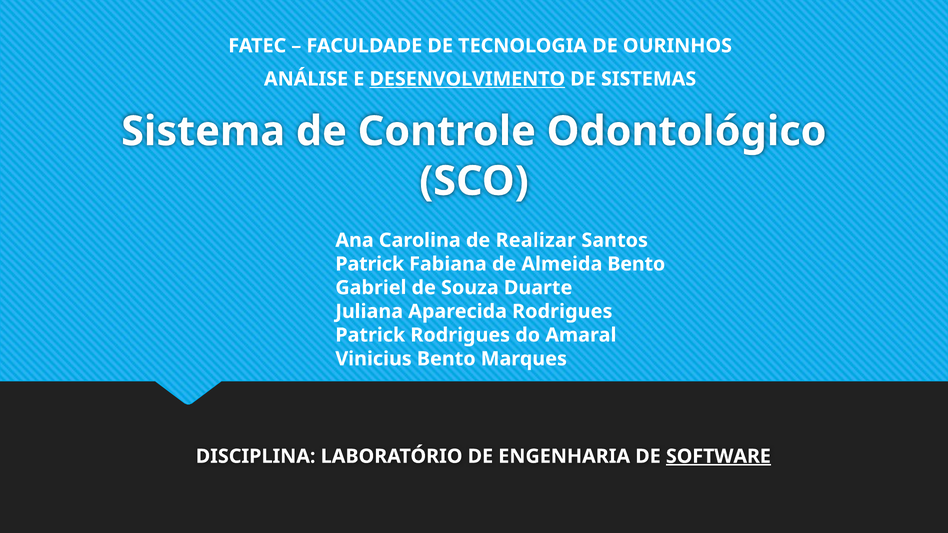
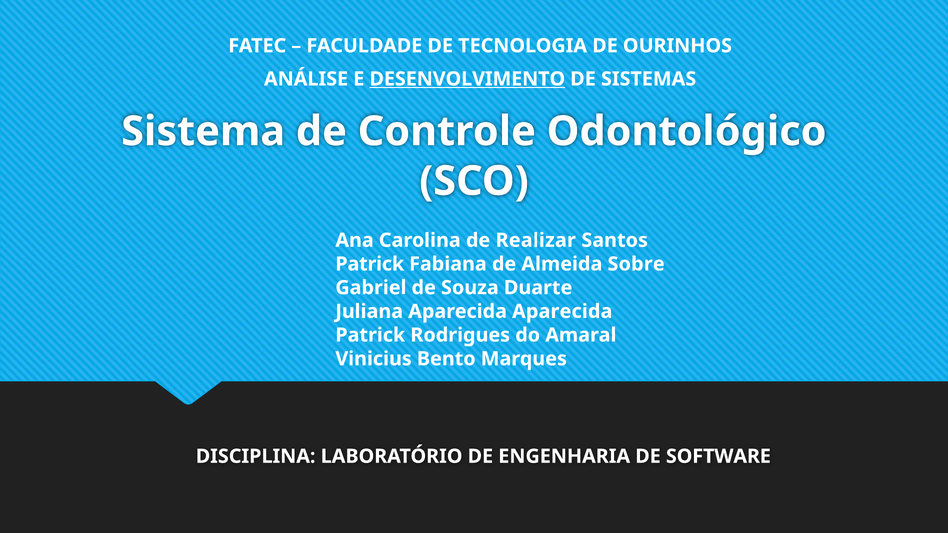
Almeida Bento: Bento -> Sobre (636, 264)
Aparecida Rodrigues: Rodrigues -> Aparecida (562, 312)
SOFTWARE underline: present -> none (718, 457)
